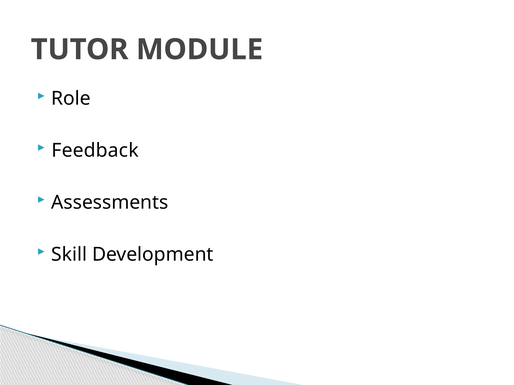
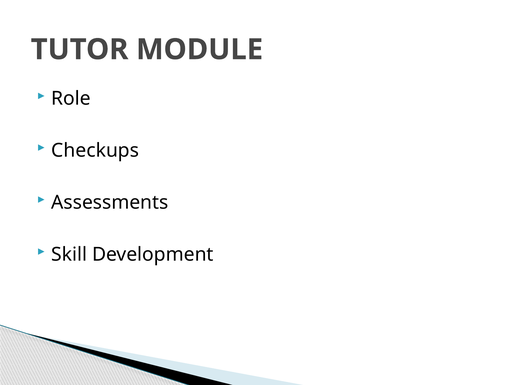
Feedback: Feedback -> Checkups (95, 151)
